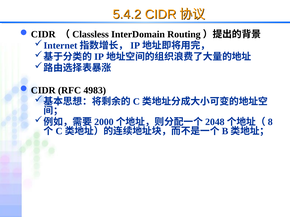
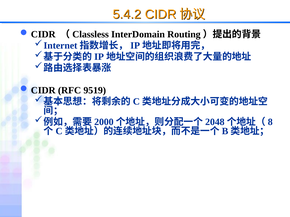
4983: 4983 -> 9519 (95, 91)
